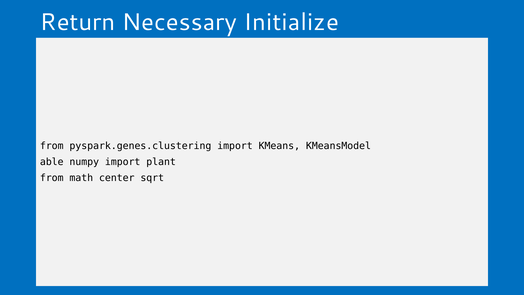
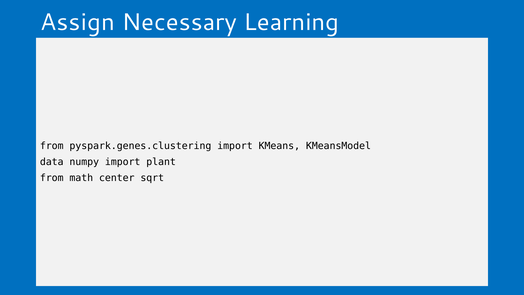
Return: Return -> Assign (77, 22)
Initialize: Initialize -> Learning (291, 22)
able: able -> data (52, 162)
